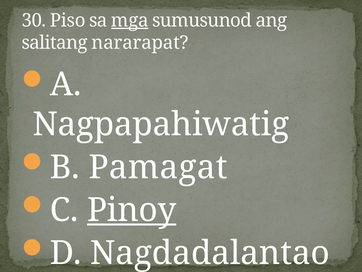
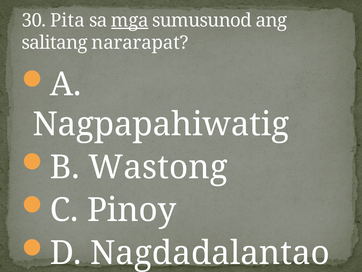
Piso: Piso -> Pita (67, 20)
Pamagat: Pamagat -> Wastong (158, 167)
Pinoy underline: present -> none (132, 210)
